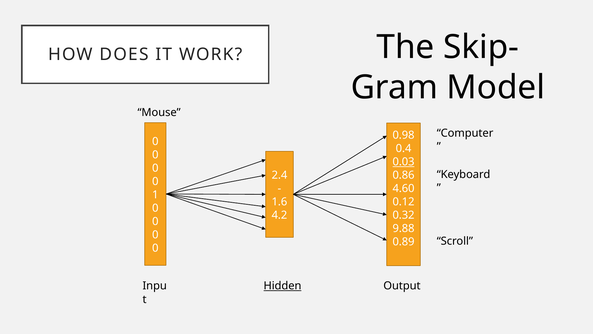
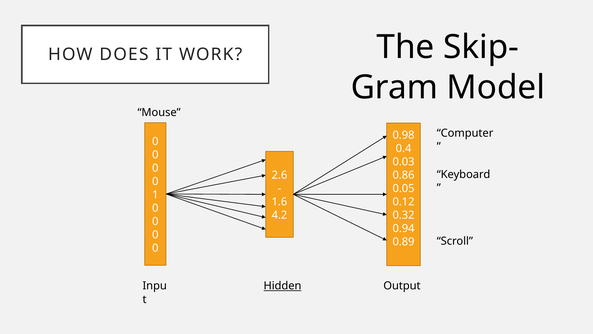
0.03 underline: present -> none (404, 162)
2.4: 2.4 -> 2.6 (279, 175)
4.60: 4.60 -> 0.05 (404, 188)
9.88: 9.88 -> 0.94 (404, 228)
